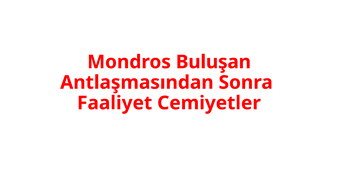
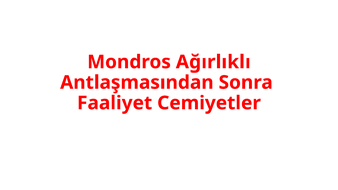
Buluşan: Buluşan -> Ağırlıklı (213, 62)
